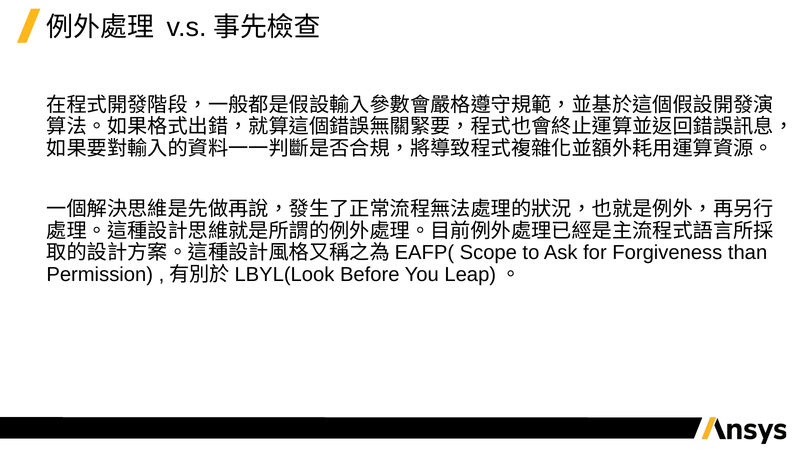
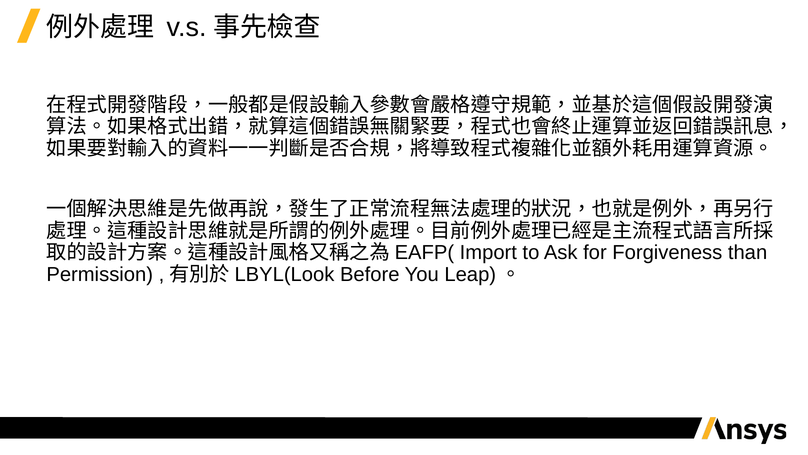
Scope: Scope -> Import (488, 252)
